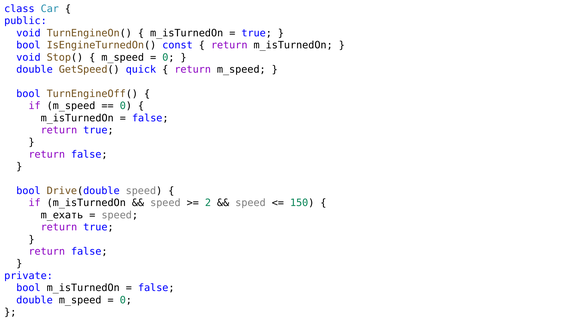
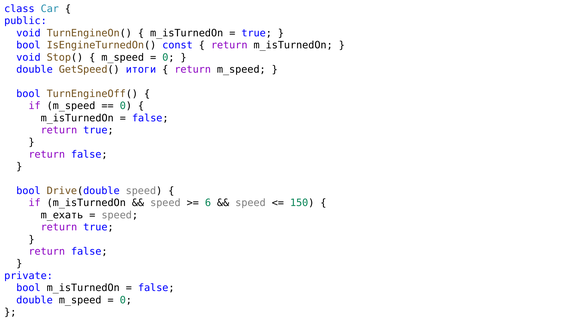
quick: quick -> итоги (141, 69)
2: 2 -> 6 (208, 203)
